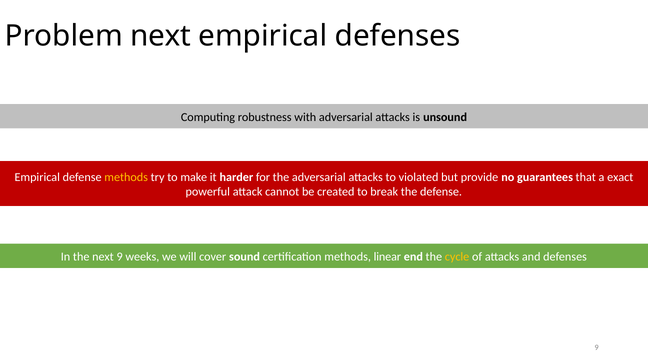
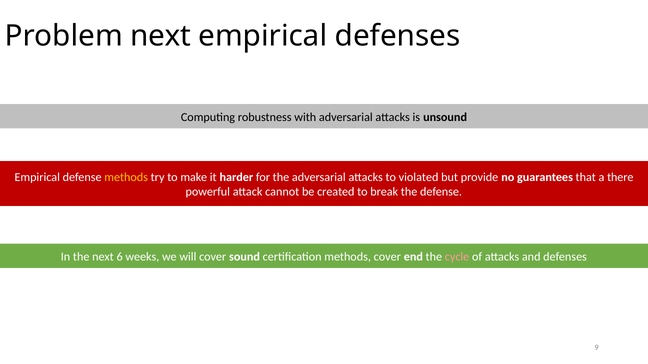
exact: exact -> there (620, 177)
next 9: 9 -> 6 (120, 257)
methods linear: linear -> cover (387, 257)
cycle colour: yellow -> pink (457, 257)
